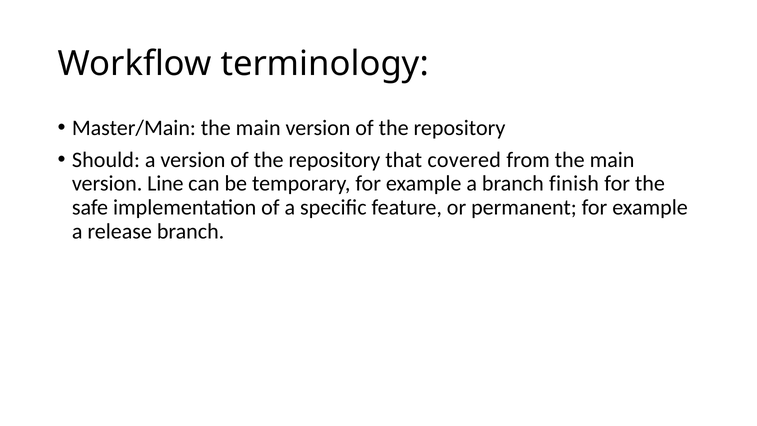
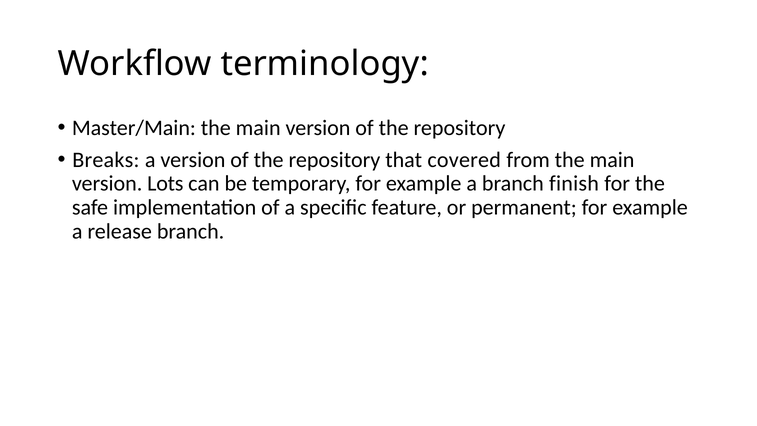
Should: Should -> Breaks (106, 160)
Line: Line -> Lots (165, 184)
